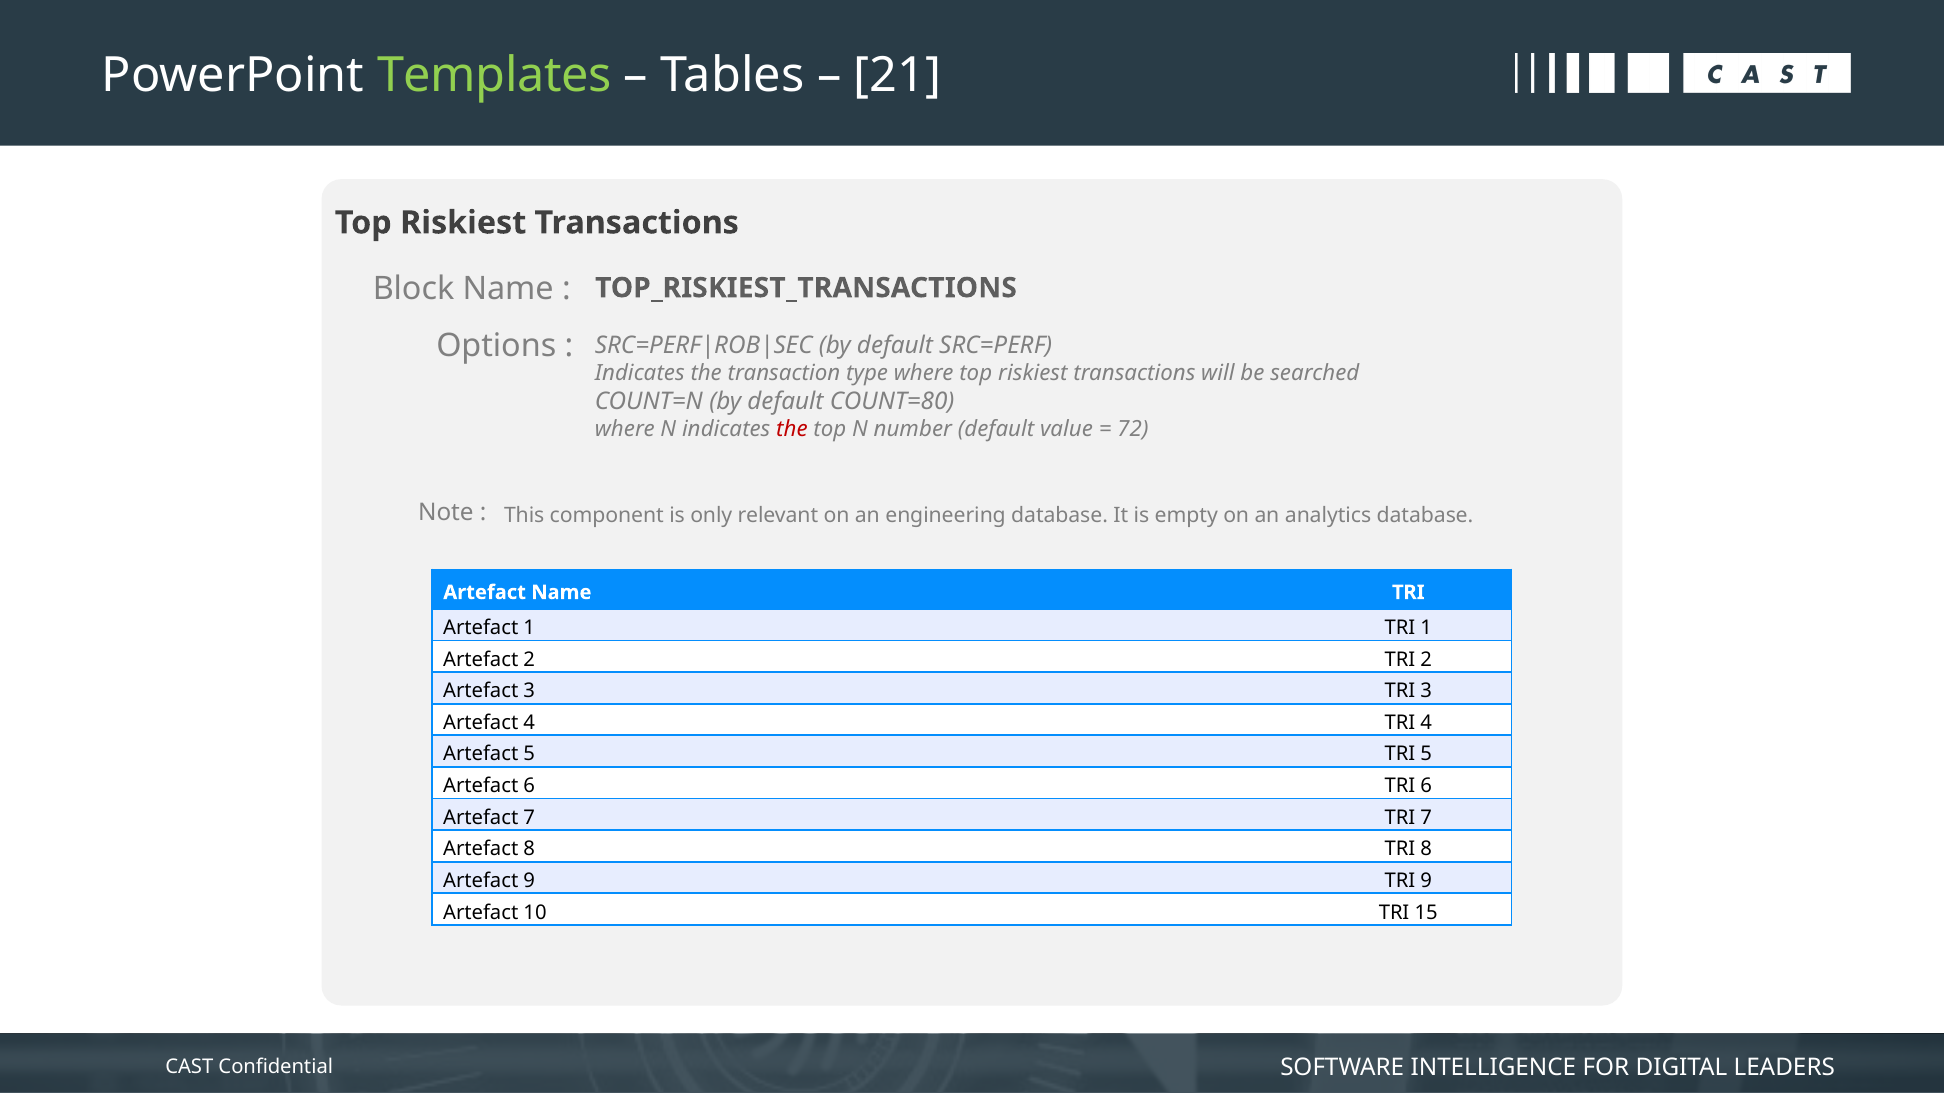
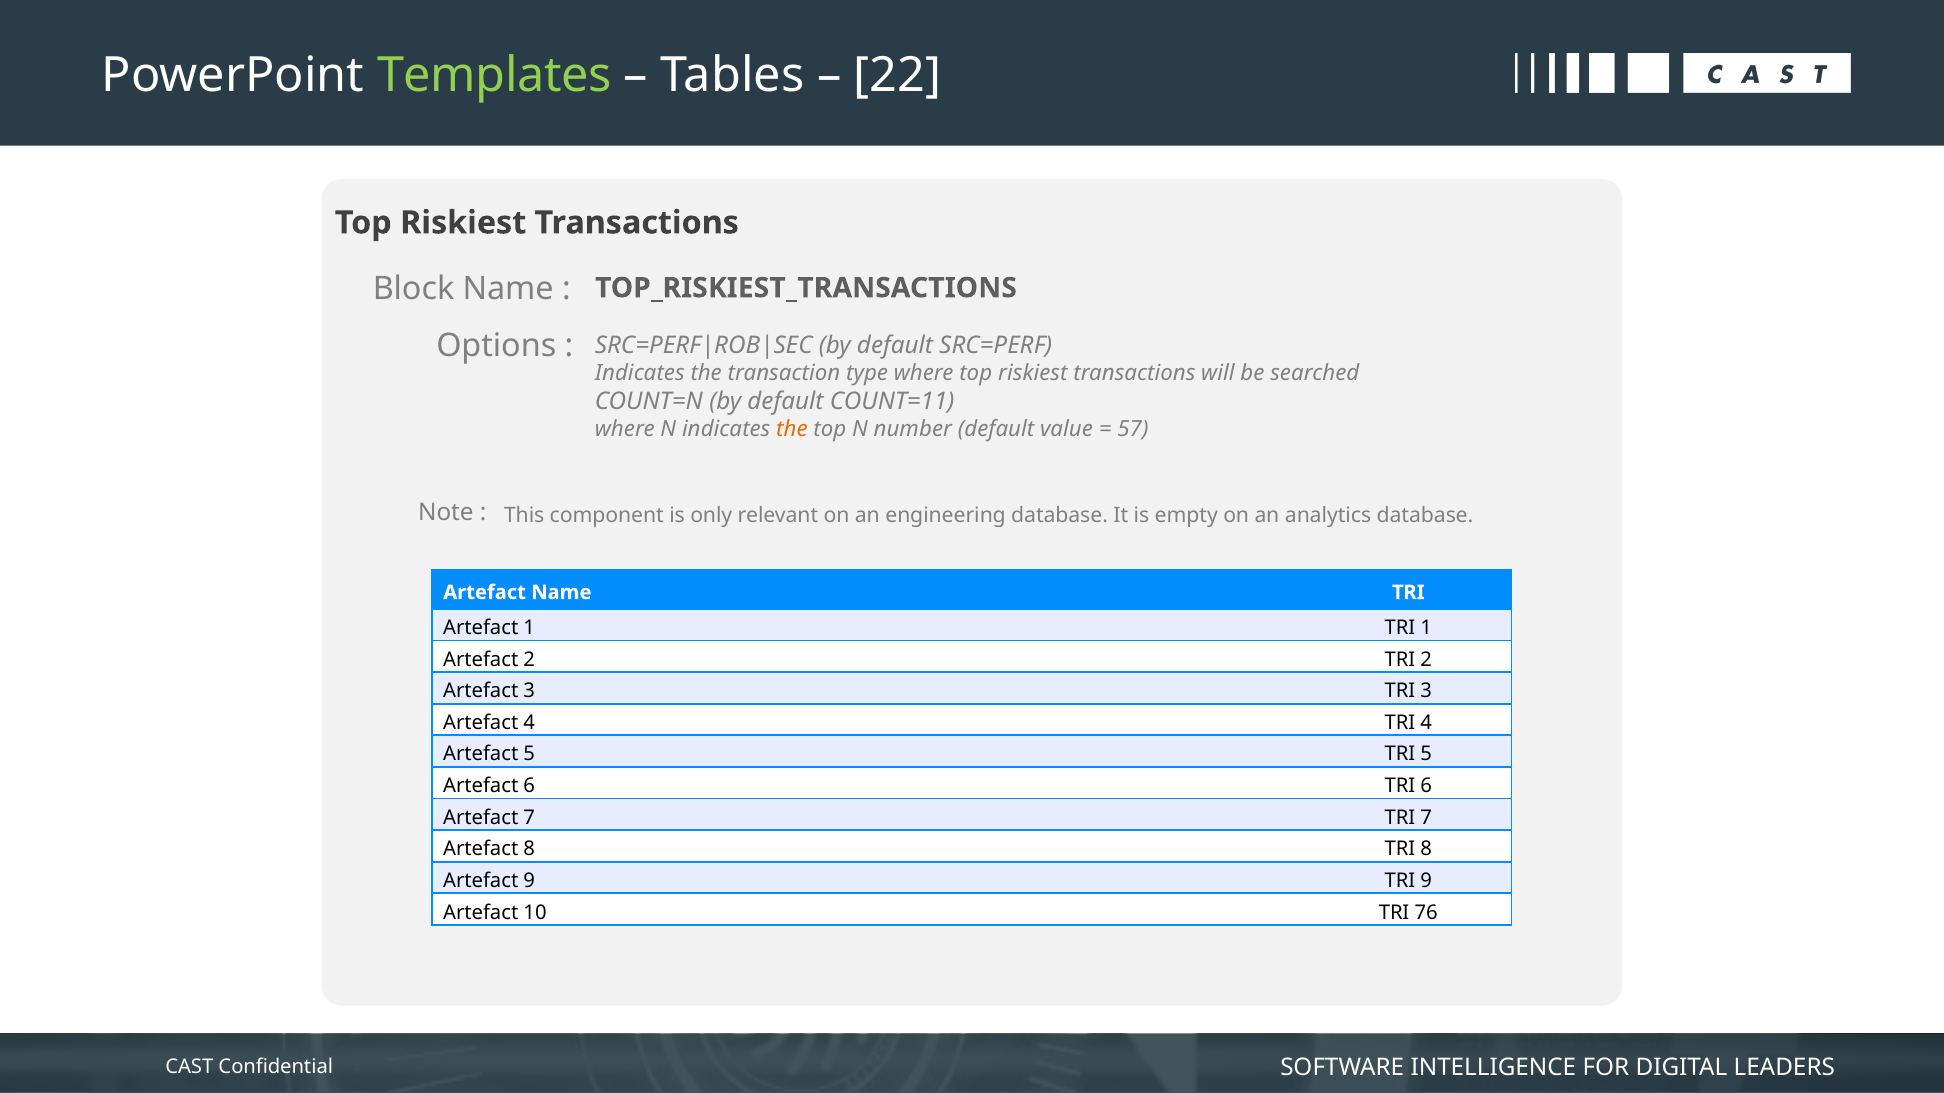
21: 21 -> 22 (898, 76)
COUNT=80: COUNT=80 -> COUNT=11 (892, 402)
the colour: red -> orange (792, 430)
72: 72 -> 57 (1133, 430)
15: 15 -> 76 (1426, 913)
